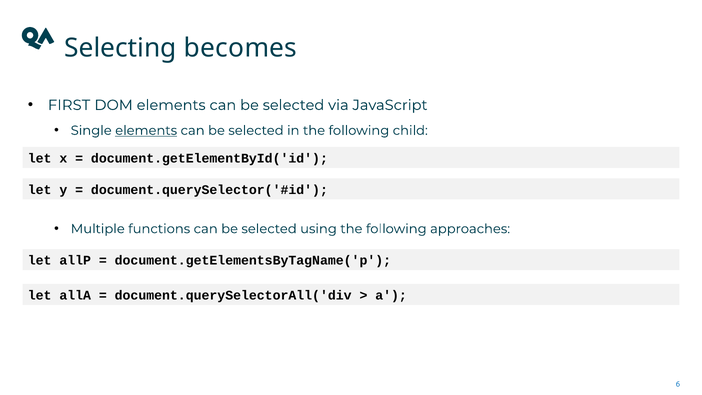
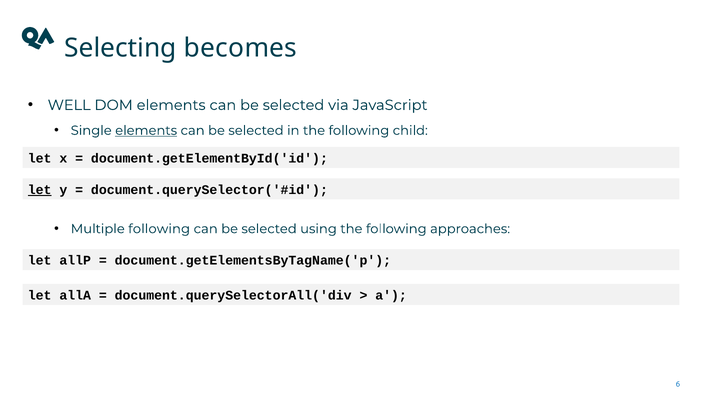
FIRST: FIRST -> WELL (69, 105)
let underline: none -> present (40, 190)
Multiple functions: functions -> following (159, 229)
